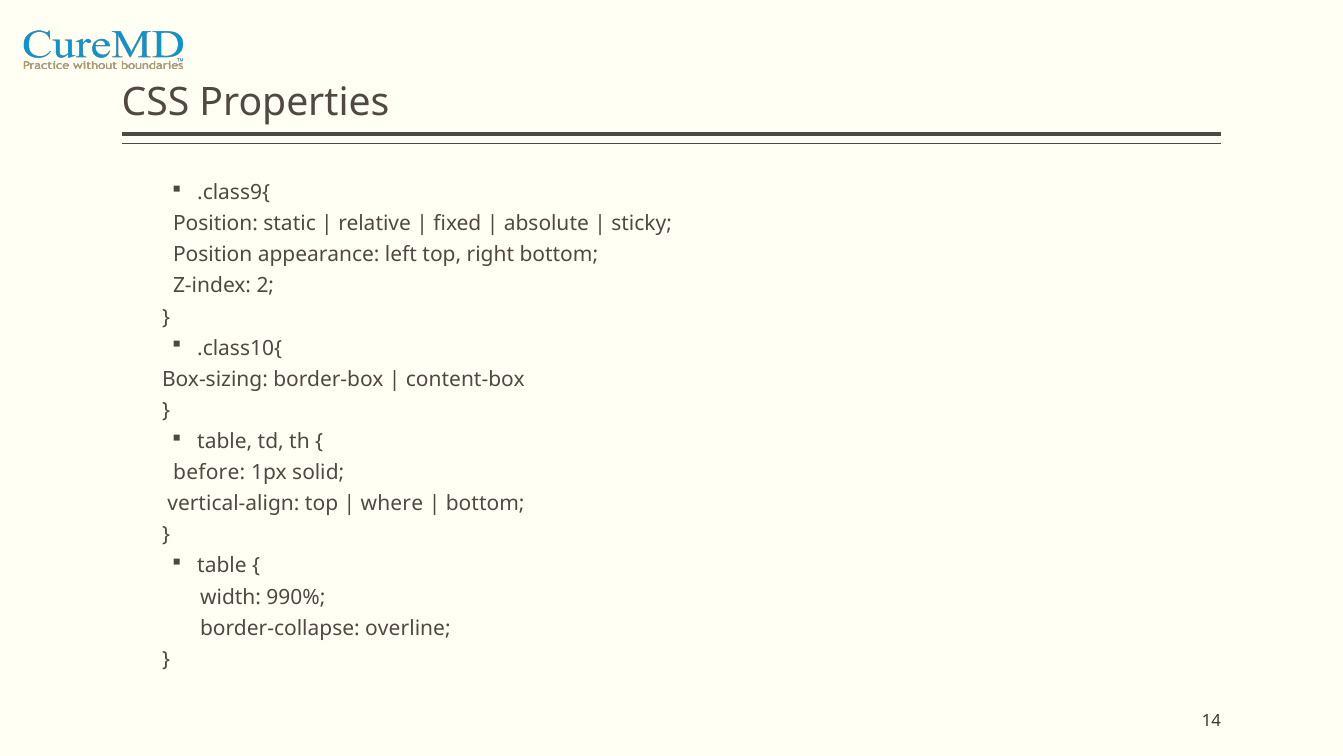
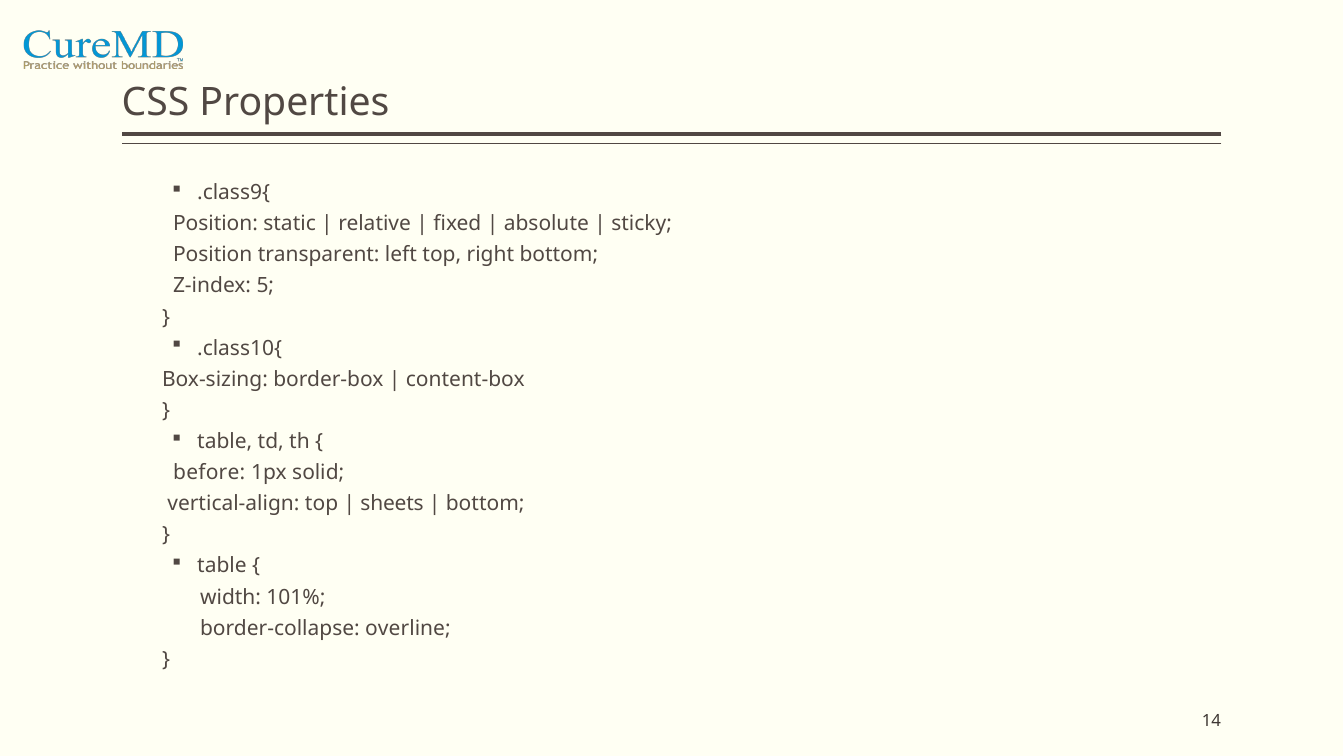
appearance: appearance -> transparent (319, 255)
2: 2 -> 5 (265, 286)
where: where -> sheets (392, 503)
990%: 990% -> 101% (296, 597)
